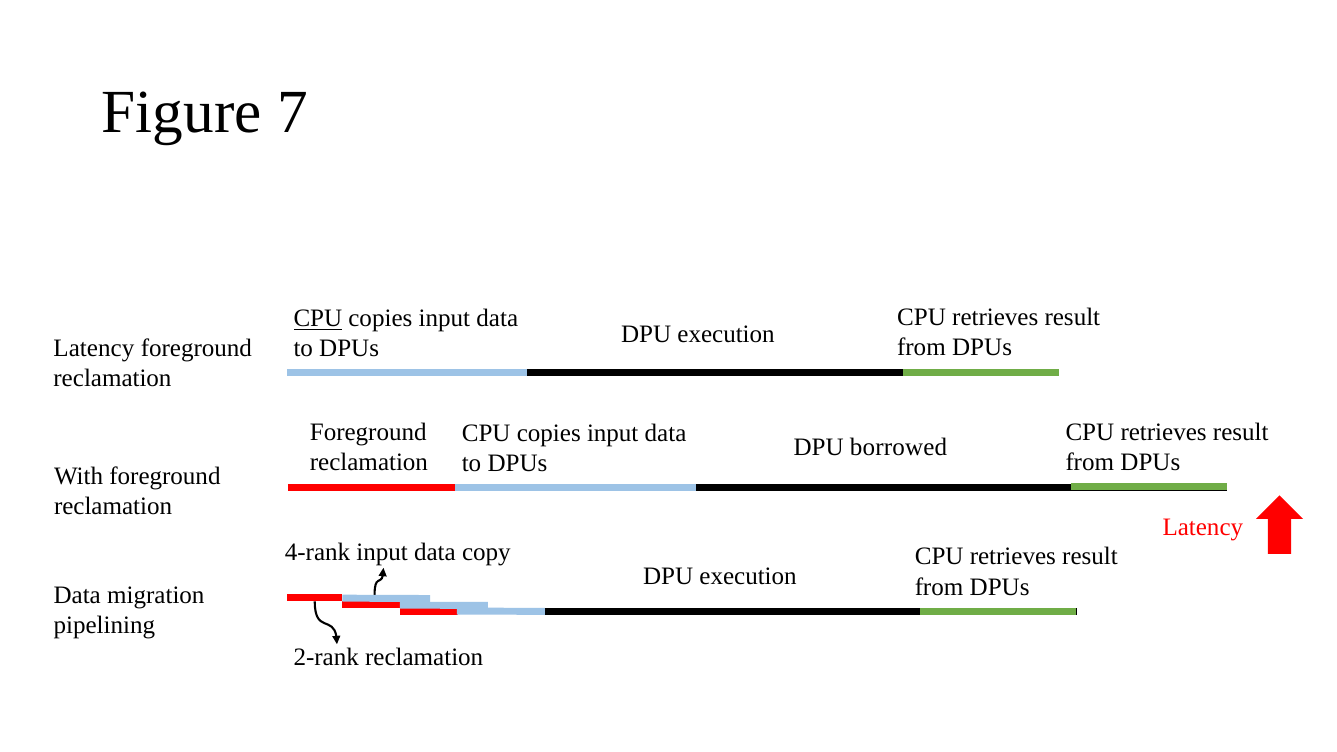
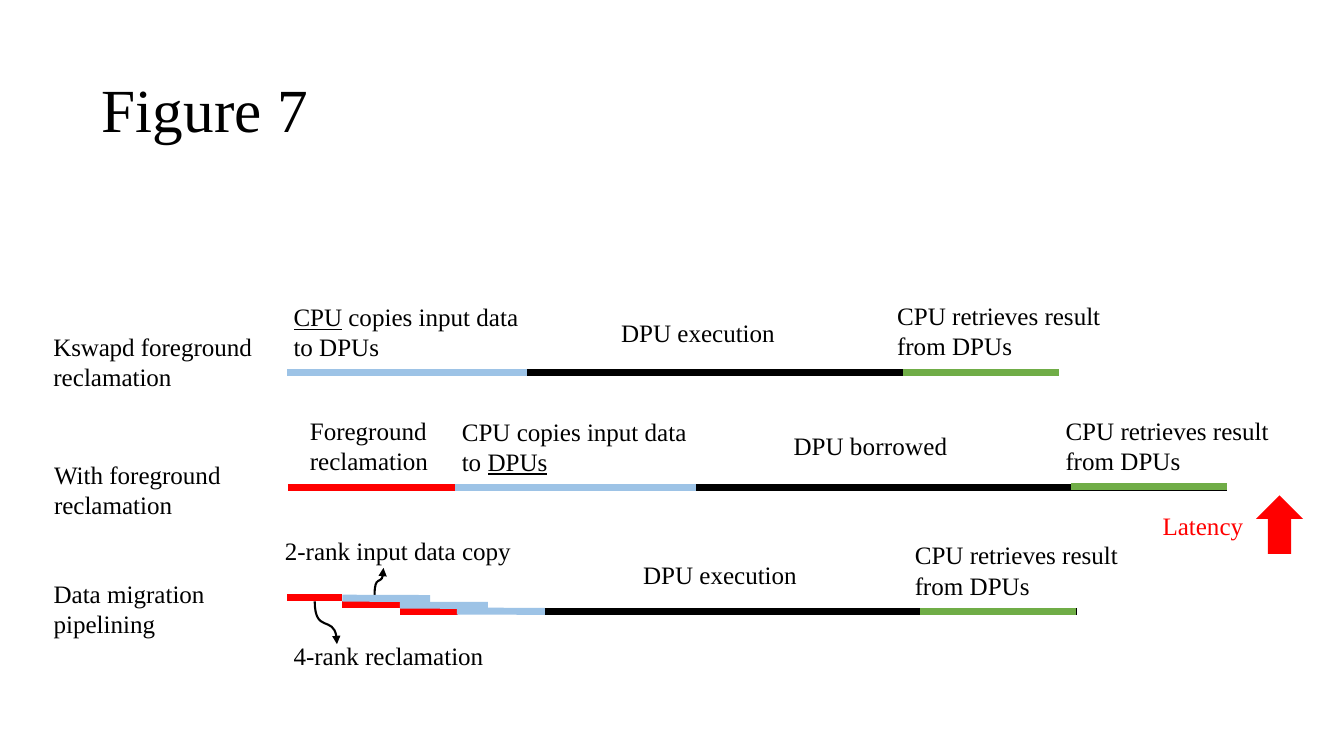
Latency: Latency -> Kswapd (94, 348)
DPUs underline: none -> present (518, 463)
4-rank: 4-rank -> 2-rank (318, 552)
2-rank: 2-rank -> 4-rank (326, 657)
